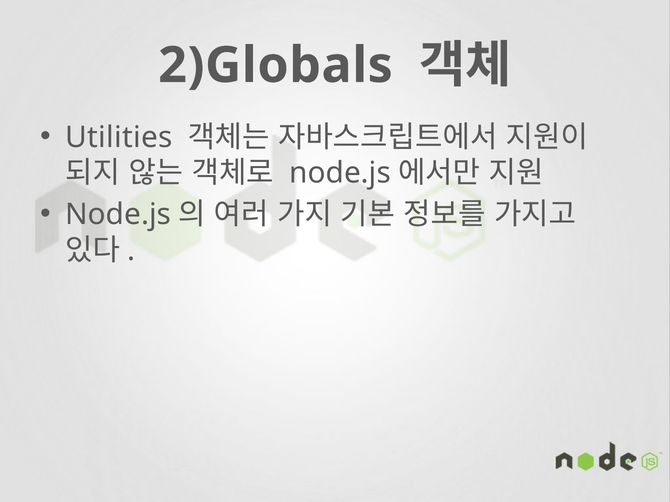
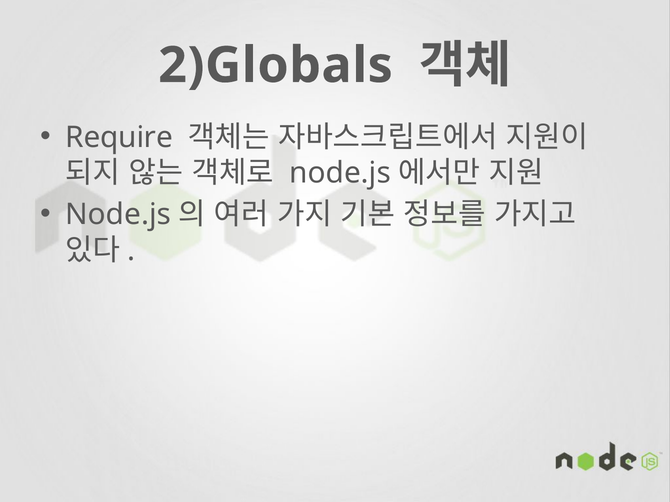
Utilities: Utilities -> Require (119, 137)
